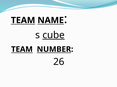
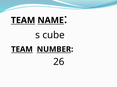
cube underline: present -> none (54, 35)
